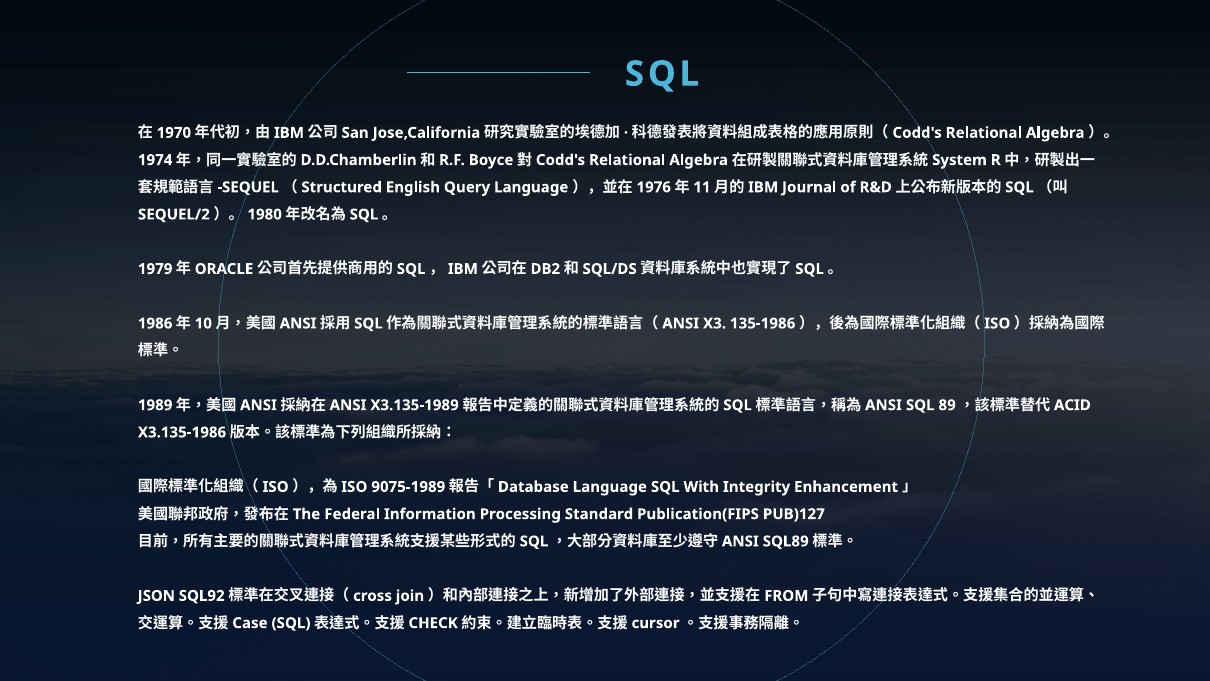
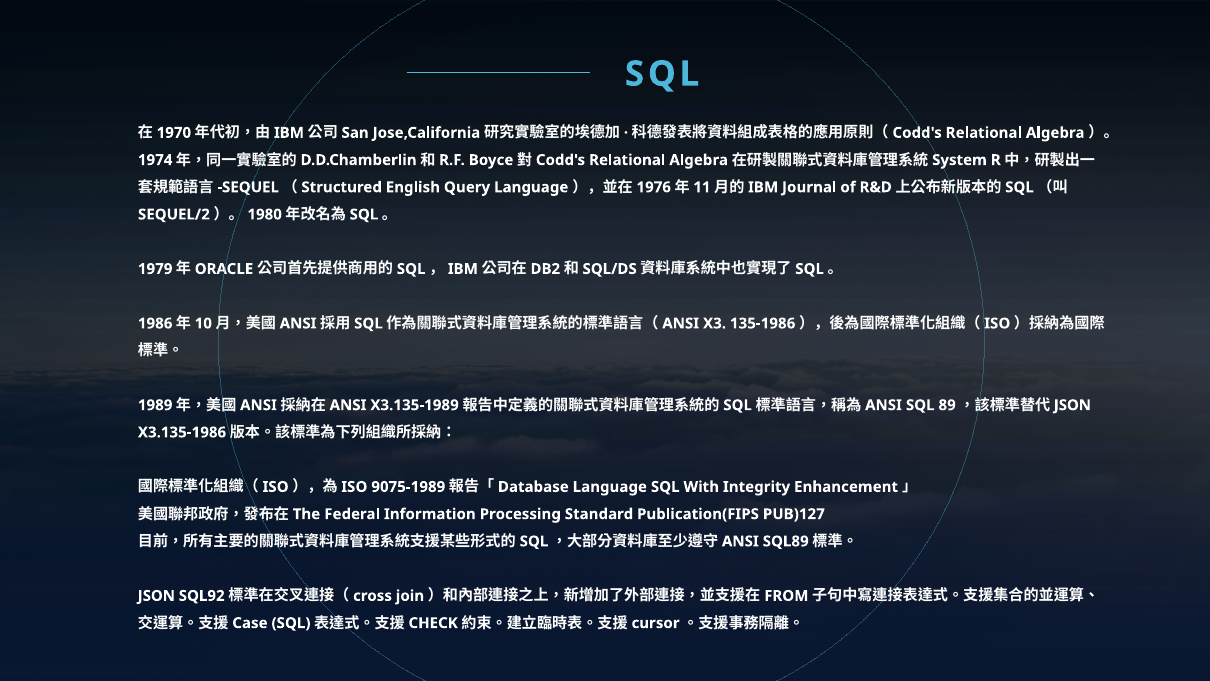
ACID: ACID -> JSON (1072, 405)
